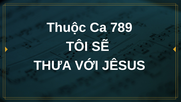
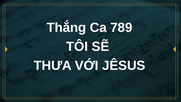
Thuộc: Thuộc -> Thắng (66, 27)
